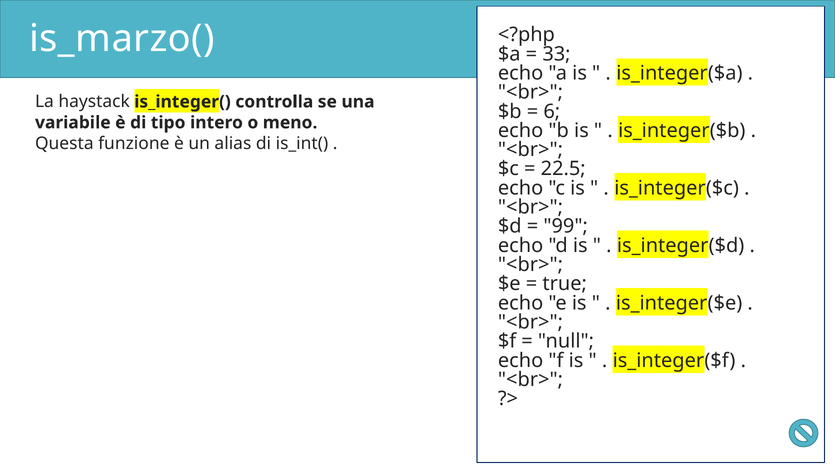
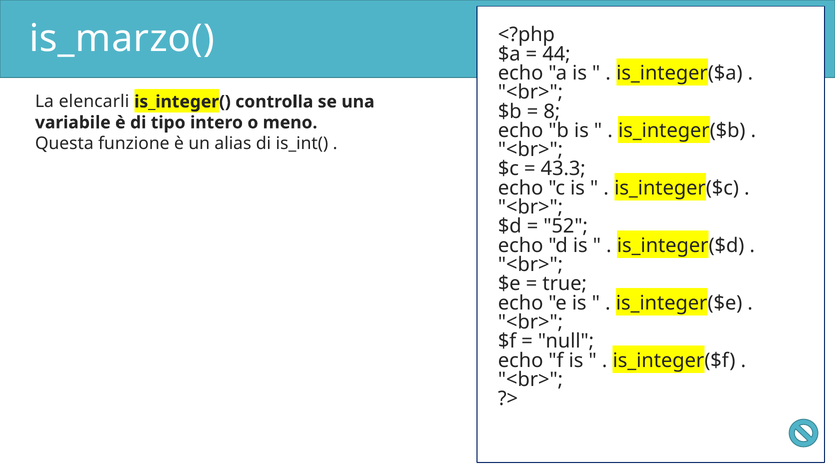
33: 33 -> 44 (556, 54)
haystack: haystack -> elencarli (94, 102)
6: 6 -> 8 (552, 112)
22.5: 22.5 -> 43.3 (563, 169)
99: 99 -> 52 (566, 227)
